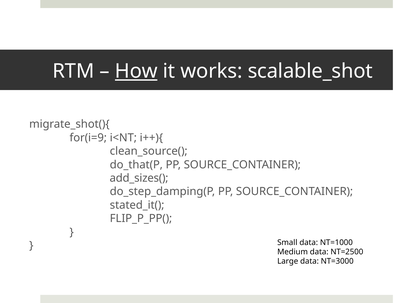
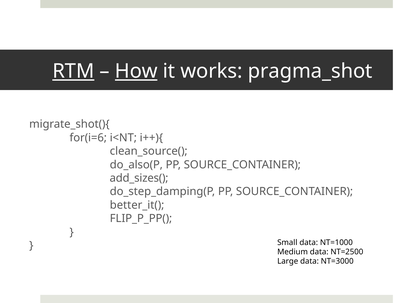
RTM underline: none -> present (73, 71)
scalable_shot: scalable_shot -> pragma_shot (310, 71)
for(i=9: for(i=9 -> for(i=6 (88, 137)
do_that(P: do_that(P -> do_also(P (136, 164)
stated_it(: stated_it( -> better_it( (137, 205)
